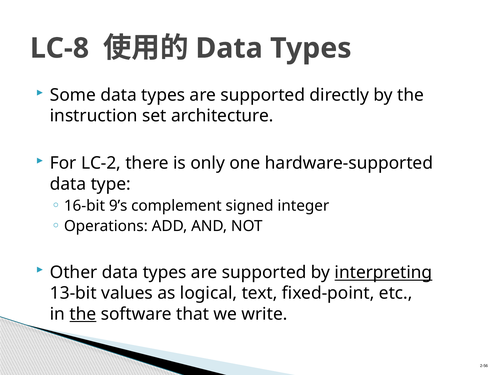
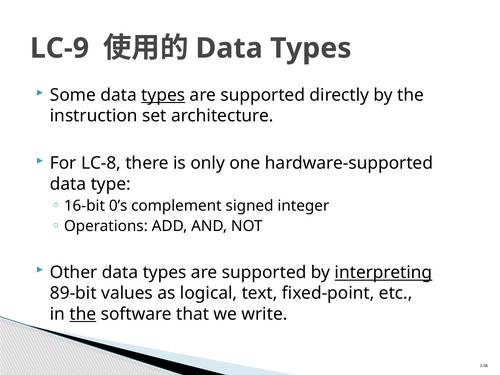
LC-8: LC-8 -> LC-9 (59, 48)
types underline: none -> present (163, 95)
LC-2: LC-2 -> LC-8 (101, 163)
9’s: 9’s -> 0’s (118, 206)
13-bit: 13-bit -> 89-bit (73, 293)
